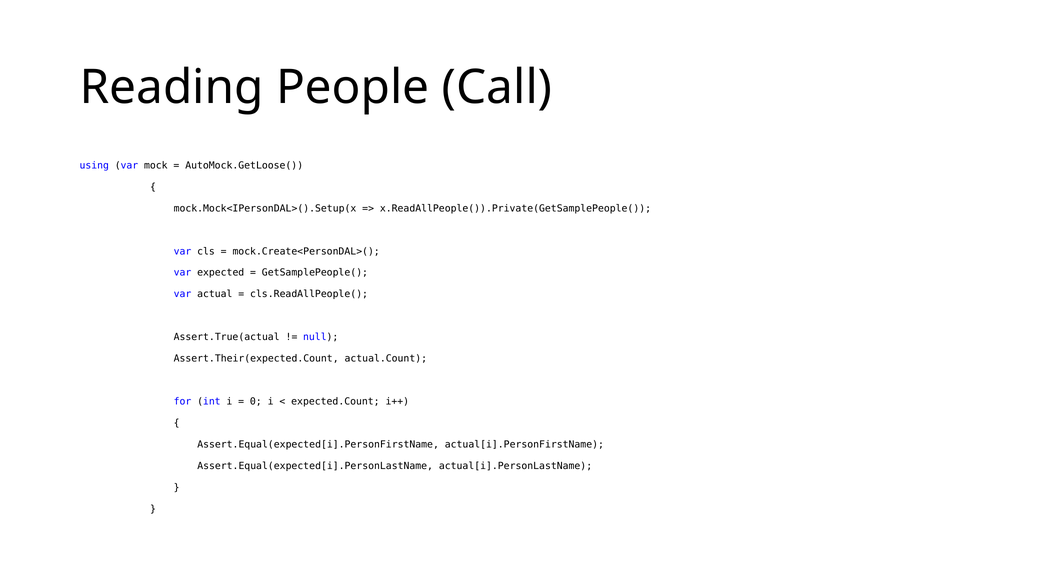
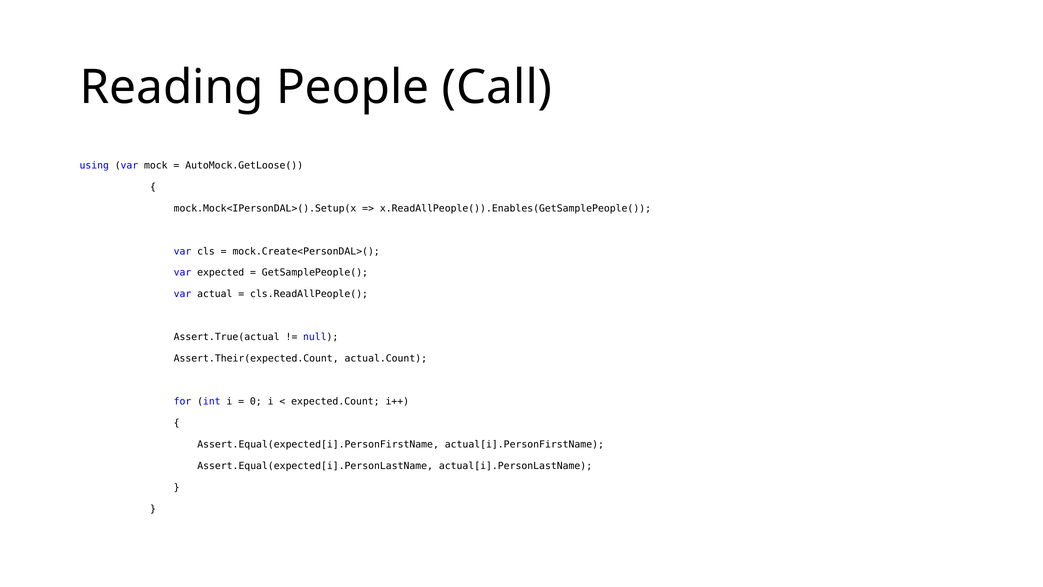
x.ReadAllPeople()).Private(GetSamplePeople(: x.ReadAllPeople()).Private(GetSamplePeople( -> x.ReadAllPeople()).Enables(GetSamplePeople( (515, 208)
